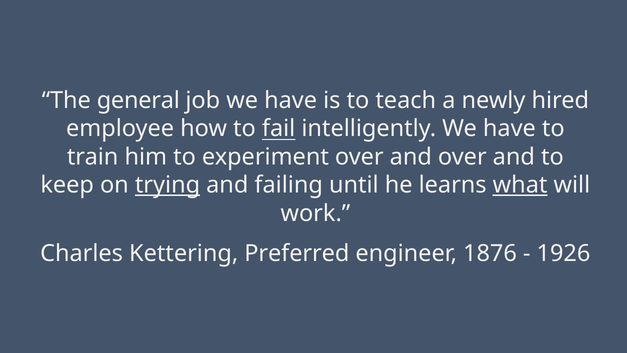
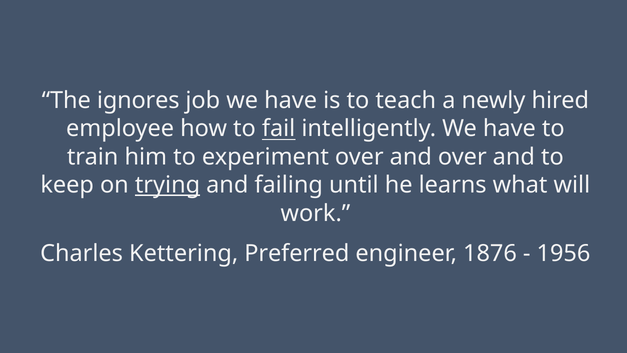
general: general -> ignores (138, 100)
what underline: present -> none (520, 185)
1926: 1926 -> 1956 (563, 253)
